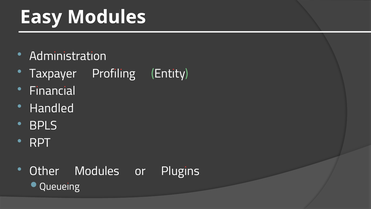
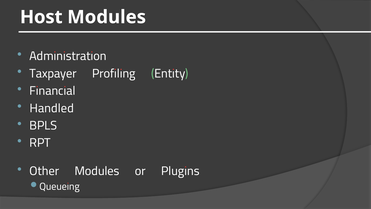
Easy: Easy -> Host (41, 17)
